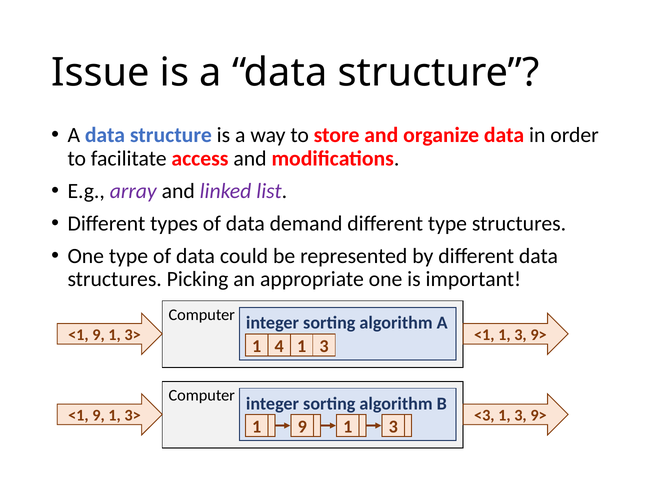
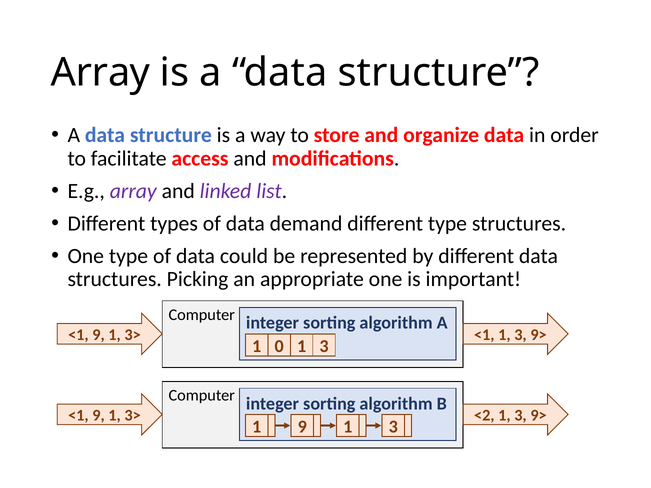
Issue: Issue -> Array (101, 73)
4: 4 -> 0 (279, 346)
<3: <3 -> <2 (484, 416)
